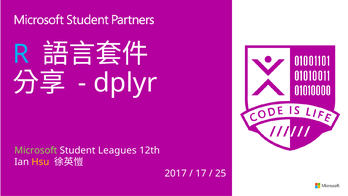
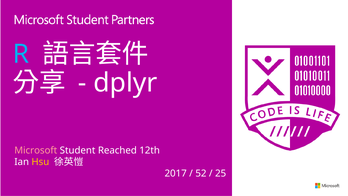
Microsoft colour: light green -> pink (36, 150)
Leagues: Leagues -> Reached (117, 150)
17: 17 -> 52 (201, 173)
